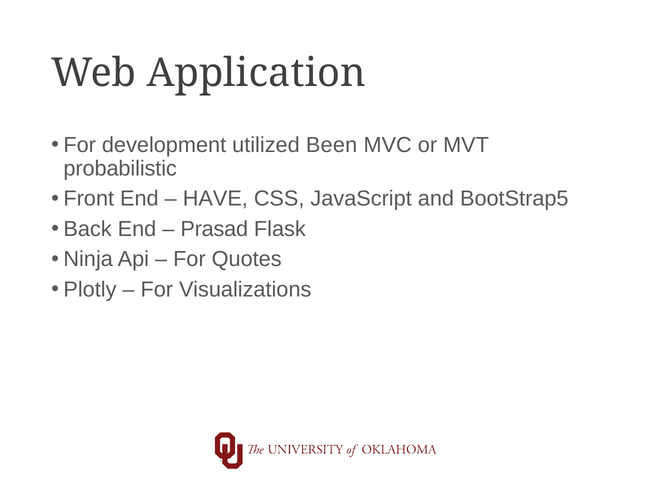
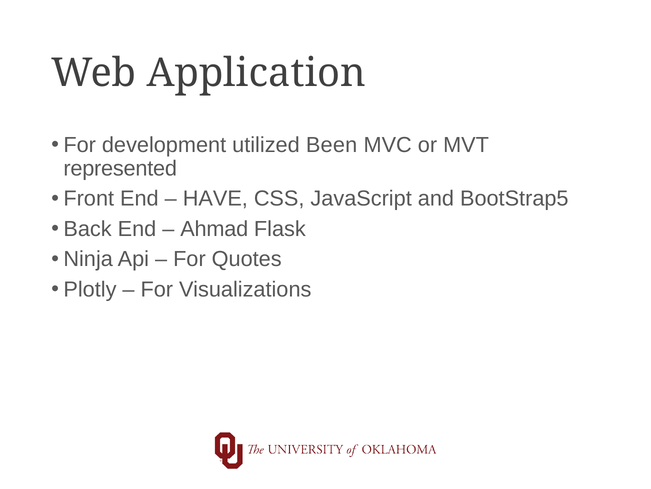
probabilistic: probabilistic -> represented (120, 168)
Prasad: Prasad -> Ahmad (214, 229)
